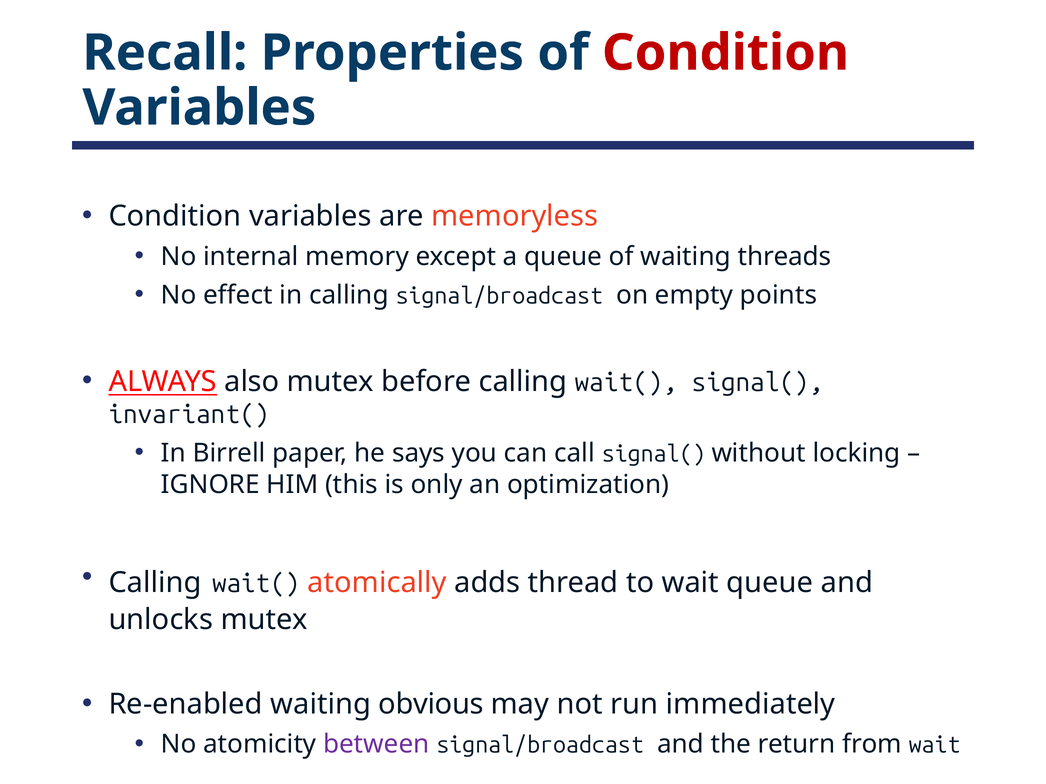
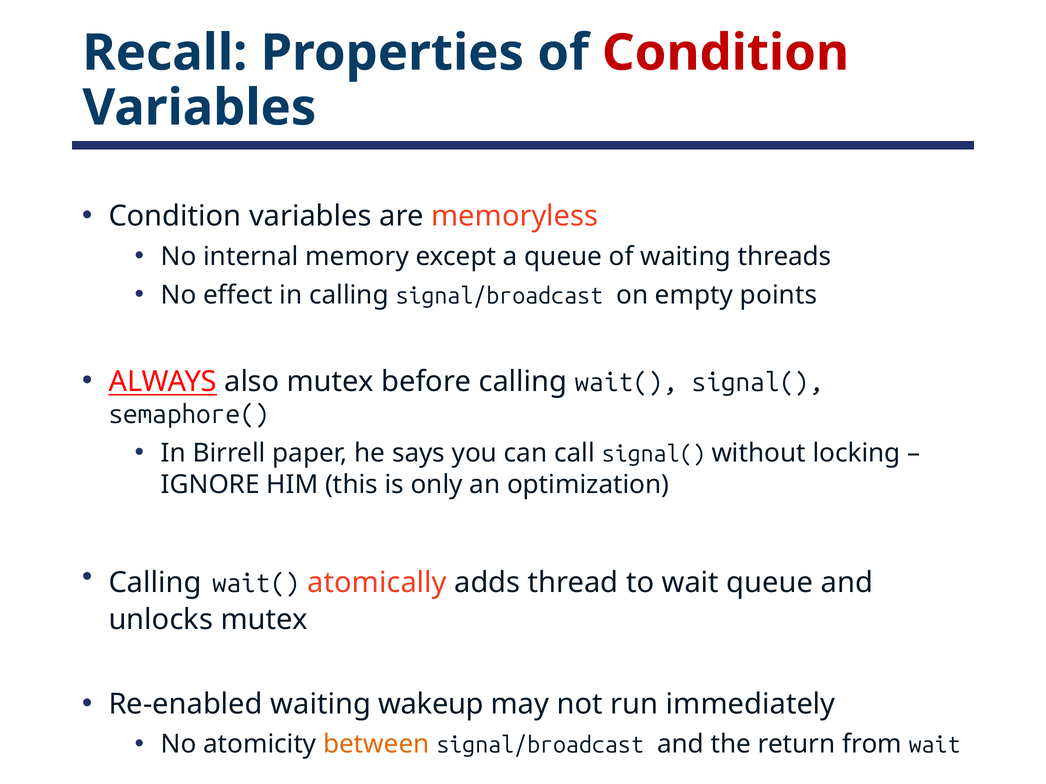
invariant(: invariant( -> semaphore( (189, 415)
obvious: obvious -> wakeup (431, 705)
between colour: purple -> orange (376, 745)
